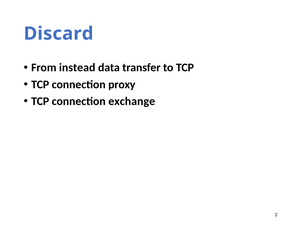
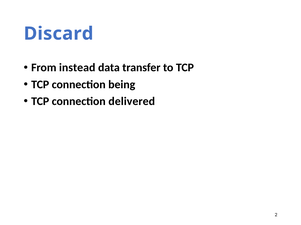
proxy: proxy -> being (122, 85)
exchange: exchange -> delivered (132, 102)
